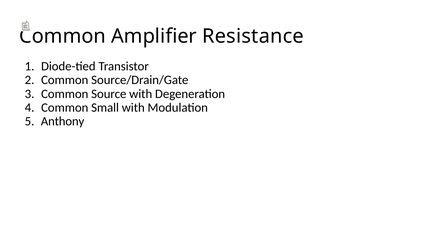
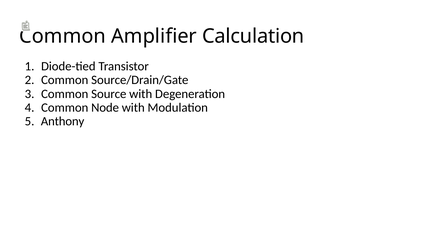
Resistance: Resistance -> Calculation (253, 36)
Small: Small -> Node (105, 108)
